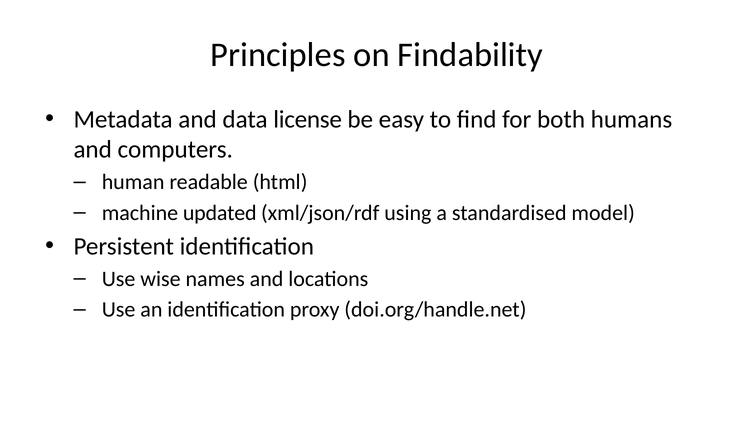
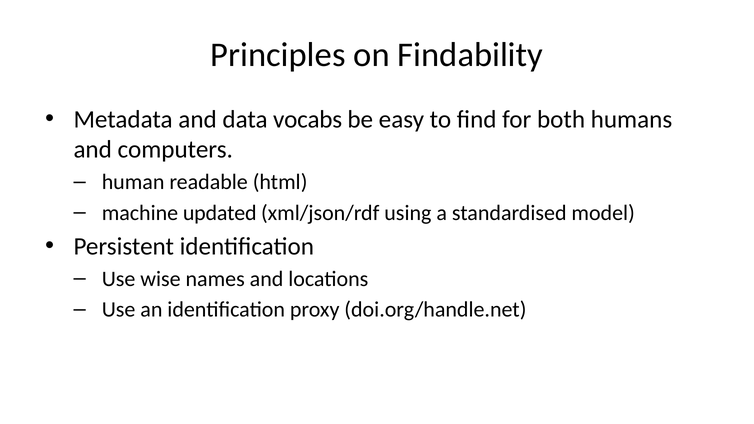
license: license -> vocabs (308, 120)
